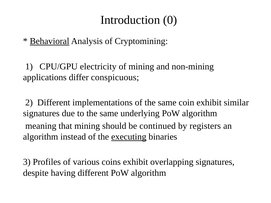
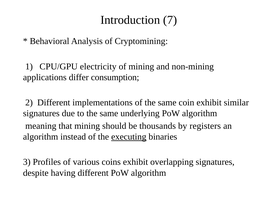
0: 0 -> 7 (170, 20)
Behavioral underline: present -> none (50, 41)
conspicuous: conspicuous -> consumption (115, 77)
continued: continued -> thousands (158, 126)
